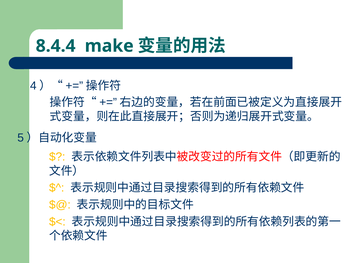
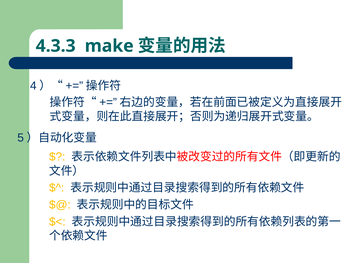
8.4.4: 8.4.4 -> 4.3.3 (56, 46)
